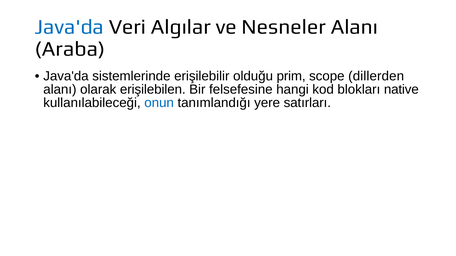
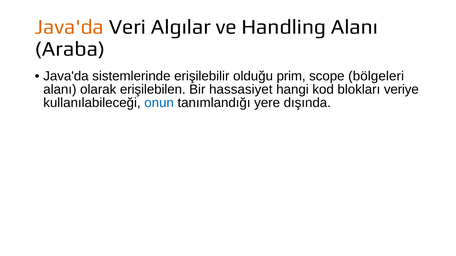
Java'da colour: blue -> orange (69, 27)
Nesneler: Nesneler -> Handling (284, 27)
dillerden: dillerden -> bölgeleri (376, 76)
felsefesine: felsefesine -> hassasiyet (241, 90)
native: native -> veriye (401, 90)
satırları: satırları -> dışında (307, 103)
